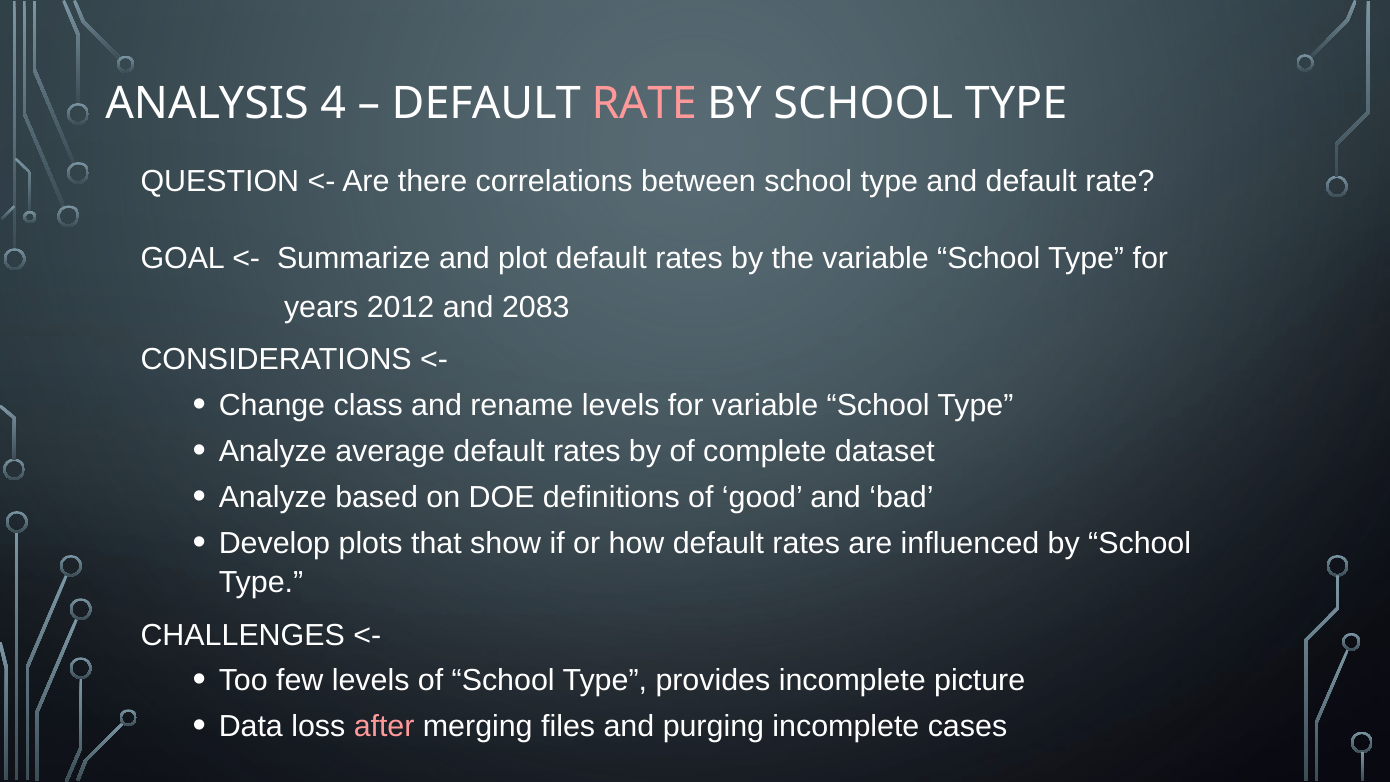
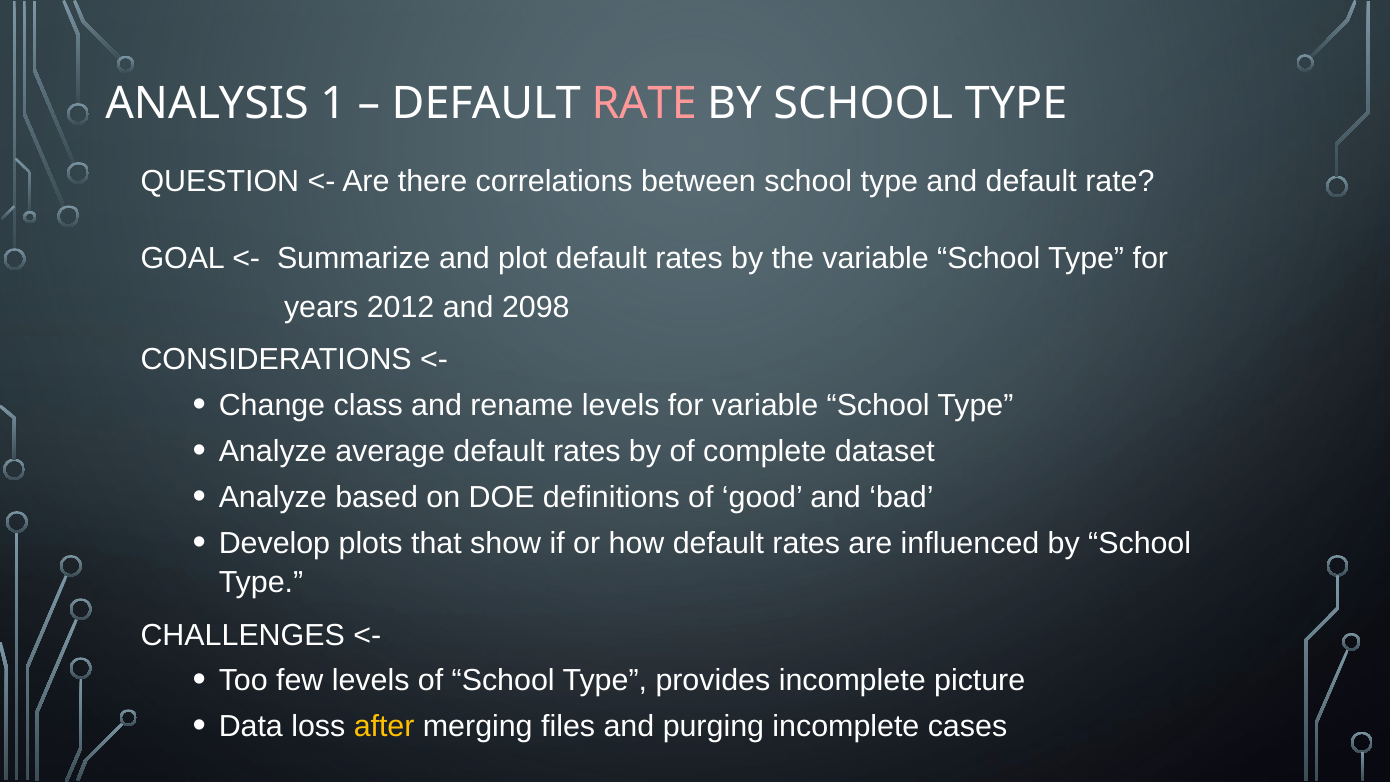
4: 4 -> 1 (333, 104)
2083: 2083 -> 2098 (536, 307)
after colour: pink -> yellow (384, 727)
